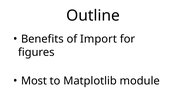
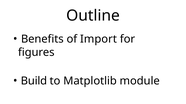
Most: Most -> Build (34, 81)
